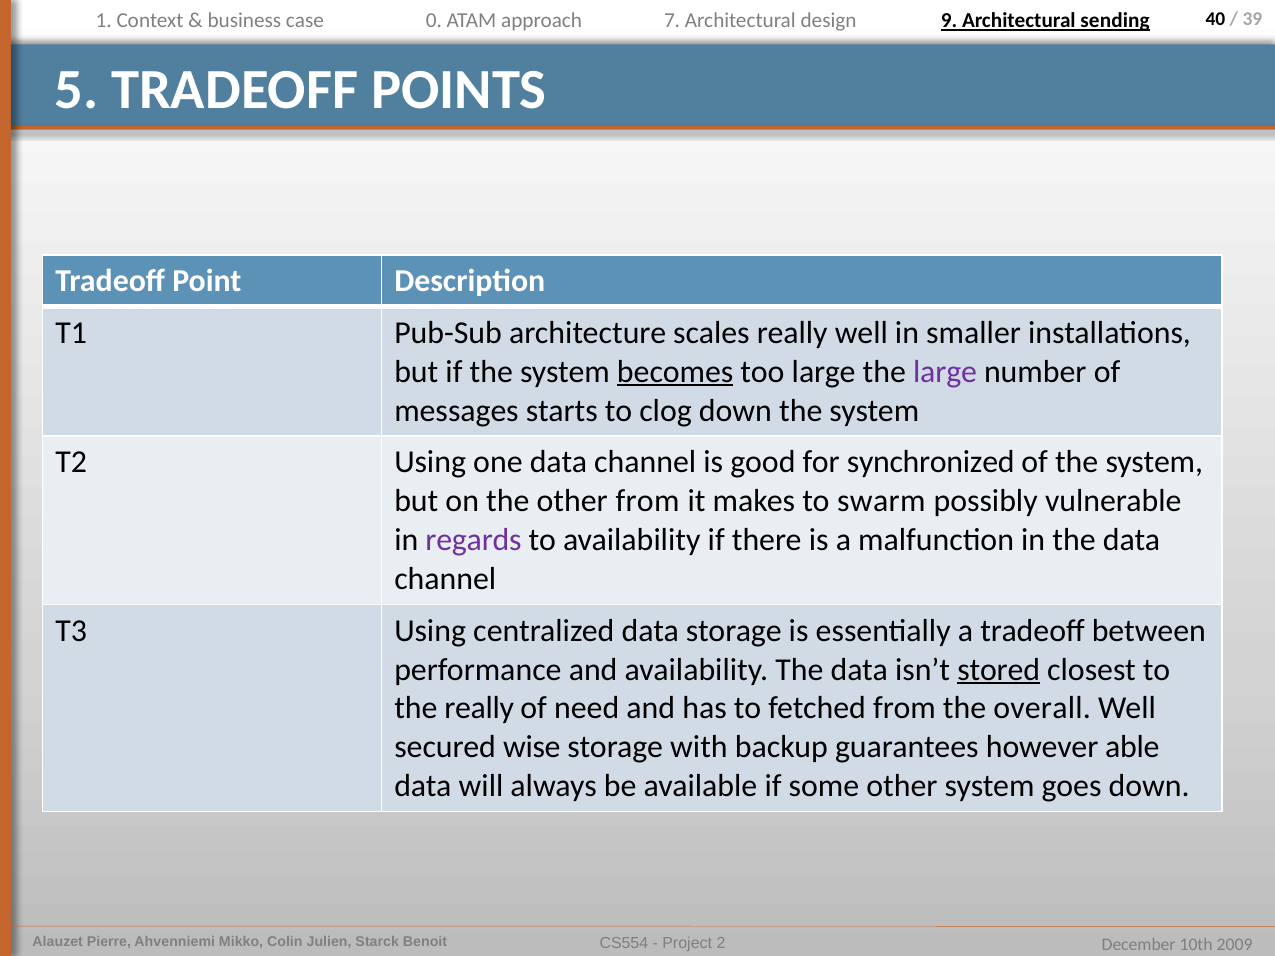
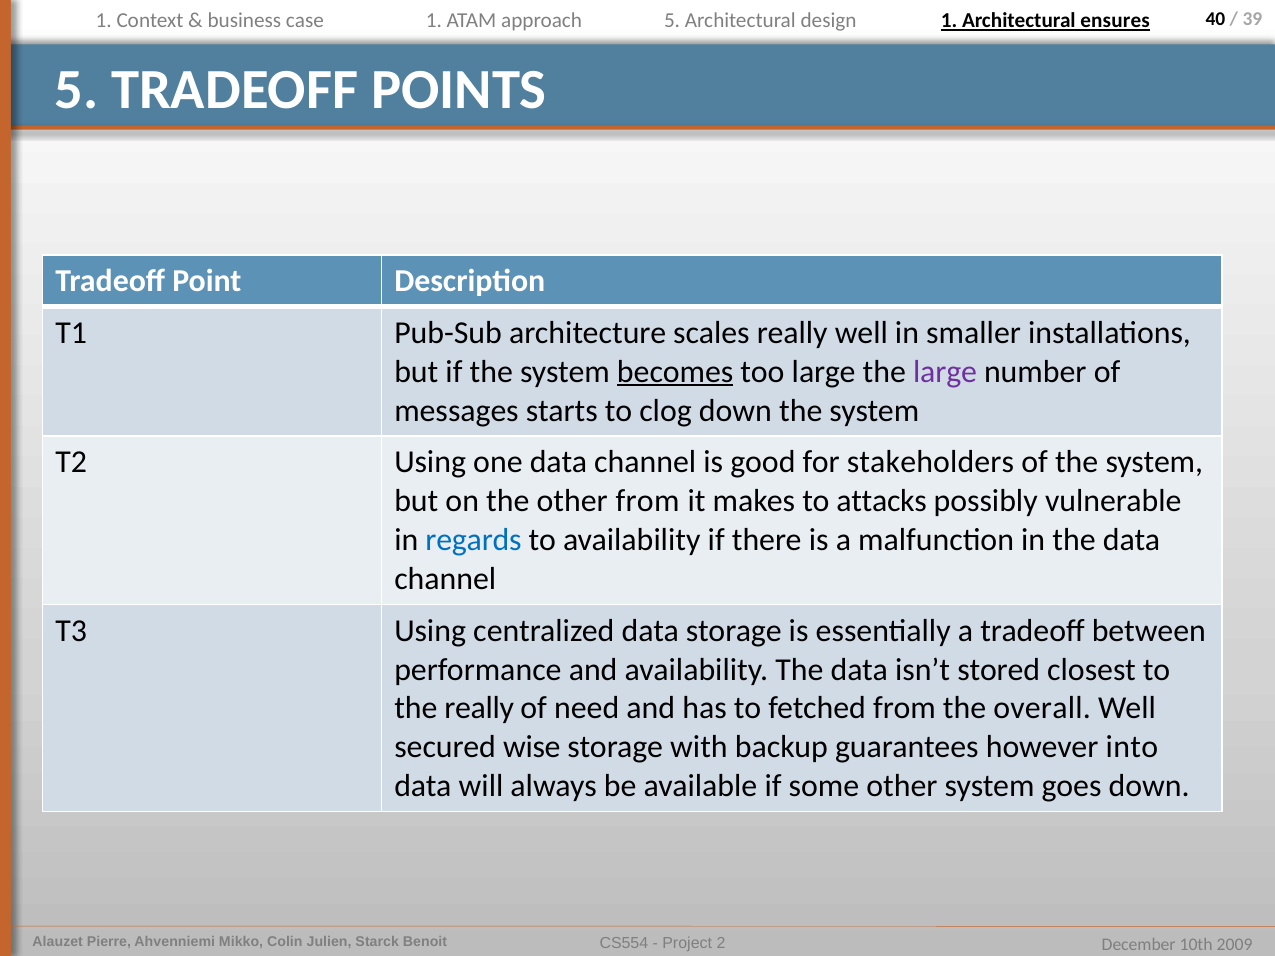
case 0: 0 -> 1 (434, 20)
approach 7: 7 -> 5 (672, 20)
design 9: 9 -> 1 (949, 20)
sending: sending -> ensures (1115, 20)
synchronized: synchronized -> stakeholders (930, 462)
swarm: swarm -> attacks (882, 501)
regards colour: purple -> blue (474, 540)
stored underline: present -> none (999, 670)
able: able -> into (1132, 748)
